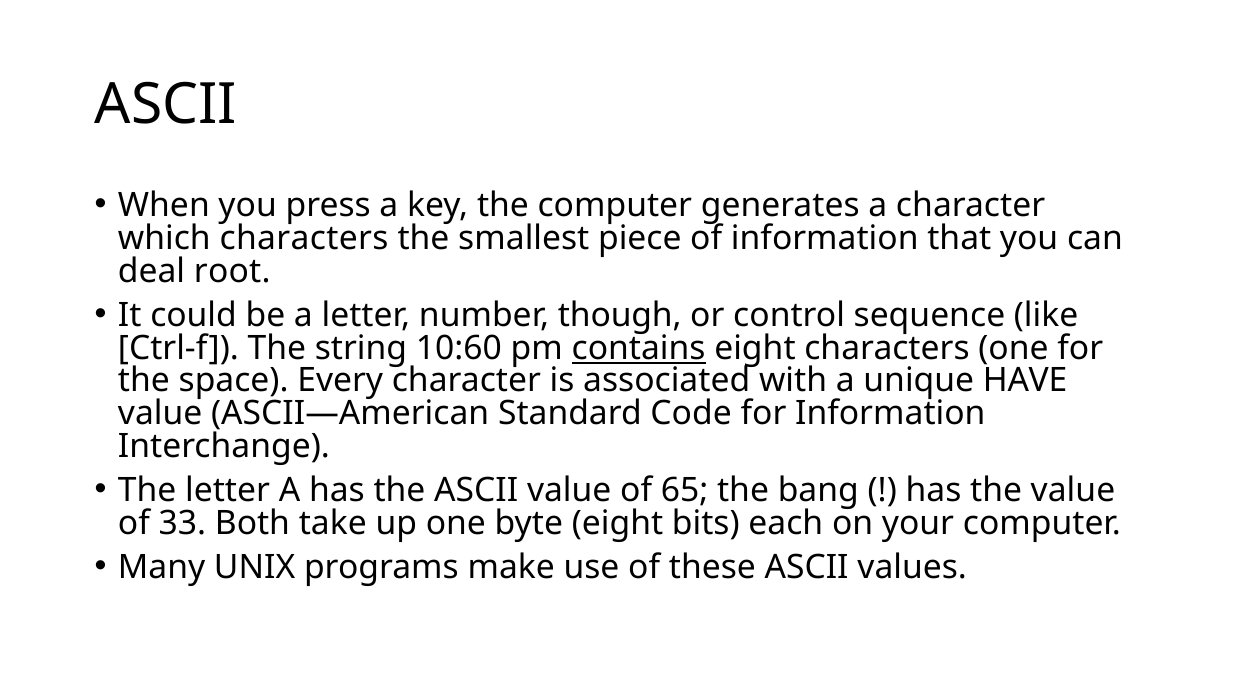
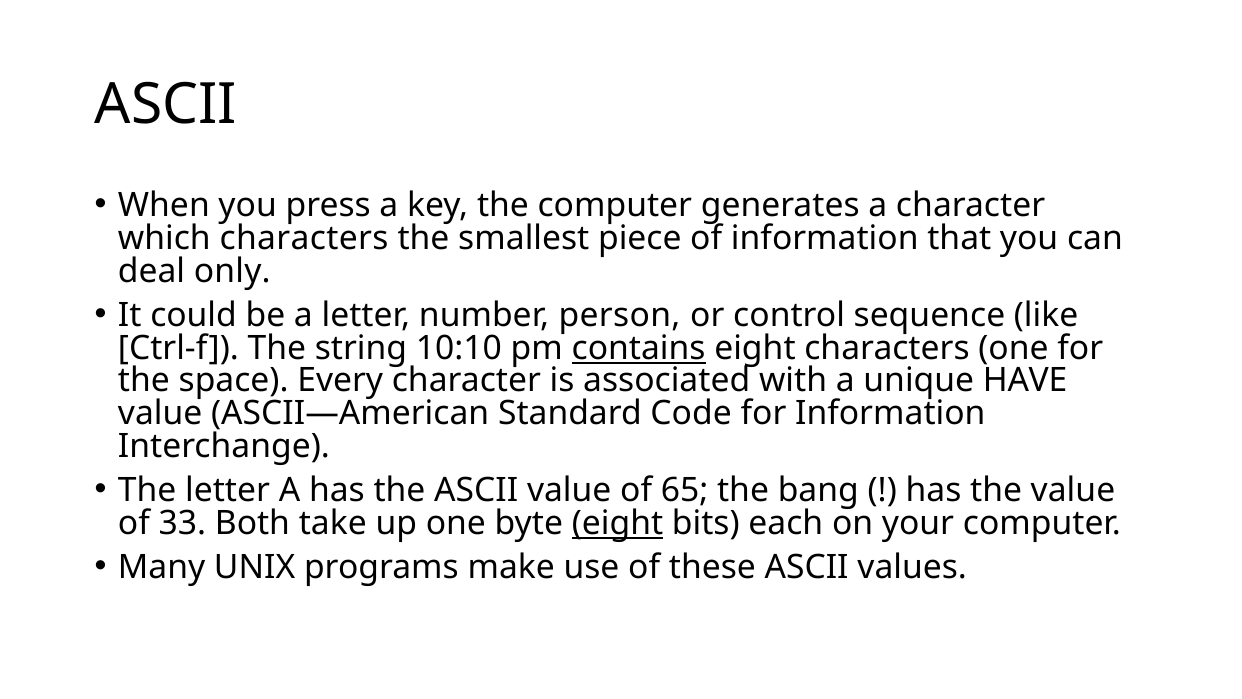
root: root -> only (232, 271)
though: though -> person (620, 315)
10:60: 10:60 -> 10:10 (459, 348)
eight underline: none -> present (618, 523)
